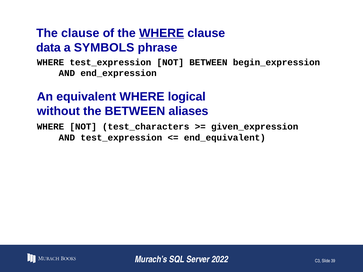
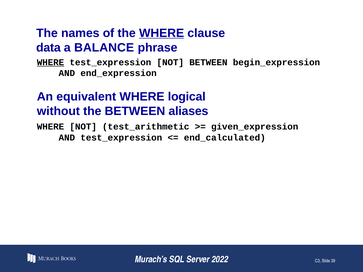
The clause: clause -> names (80, 33)
SYMBOLS: SYMBOLS -> BALANCE (104, 48)
WHERE underline: none -> present (51, 62)
test_characters: test_characters -> test_arithmetic (146, 127)
end_equivalent: end_equivalent -> end_calculated (225, 138)
